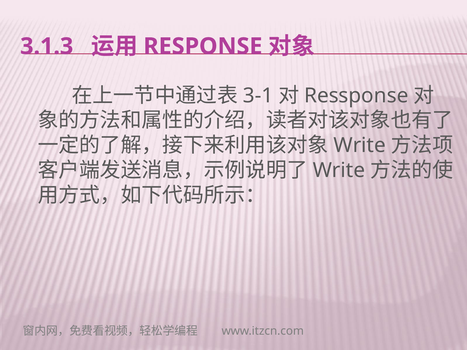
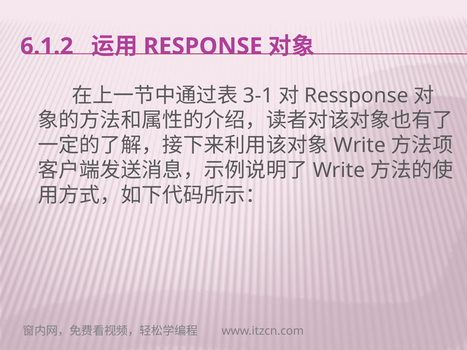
3.1.3: 3.1.3 -> 6.1.2 (47, 46)
